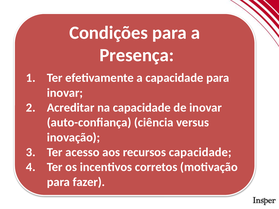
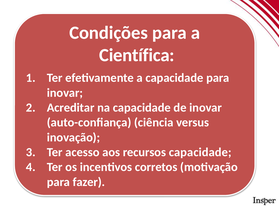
Presença: Presença -> Científica (137, 55)
